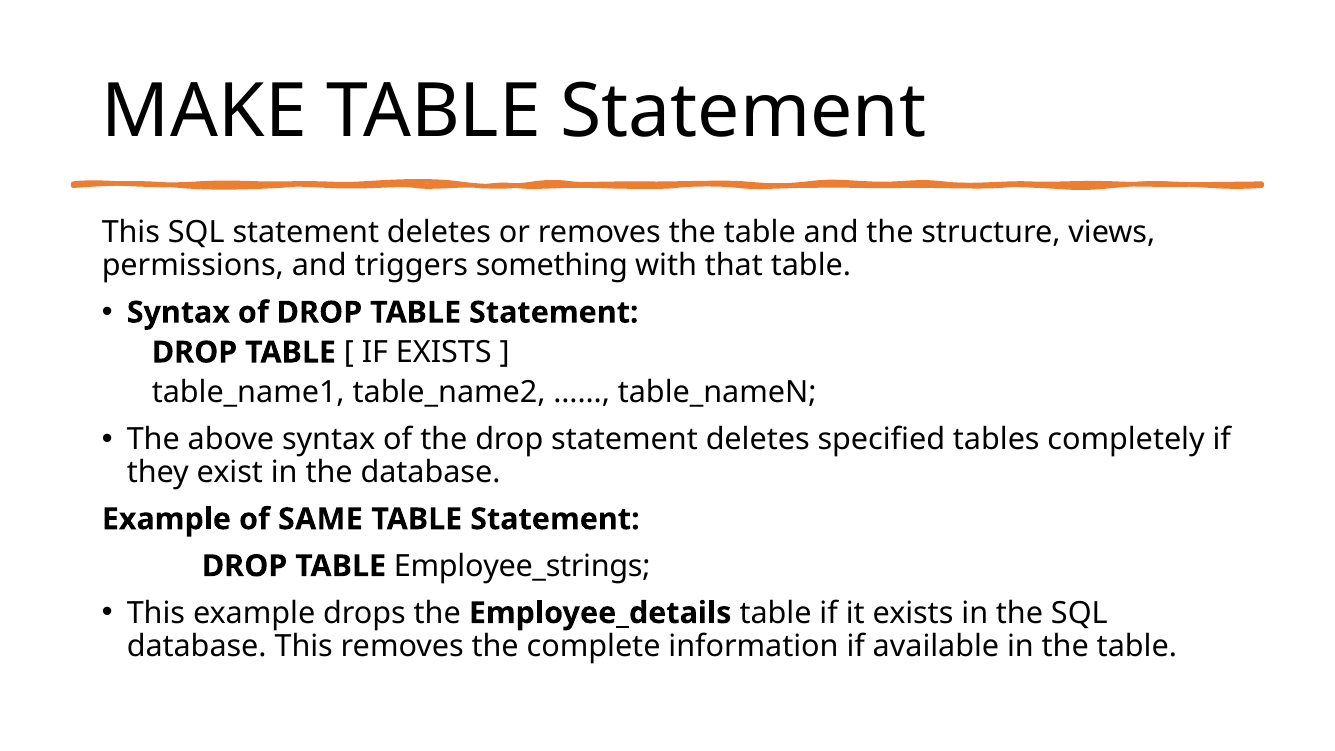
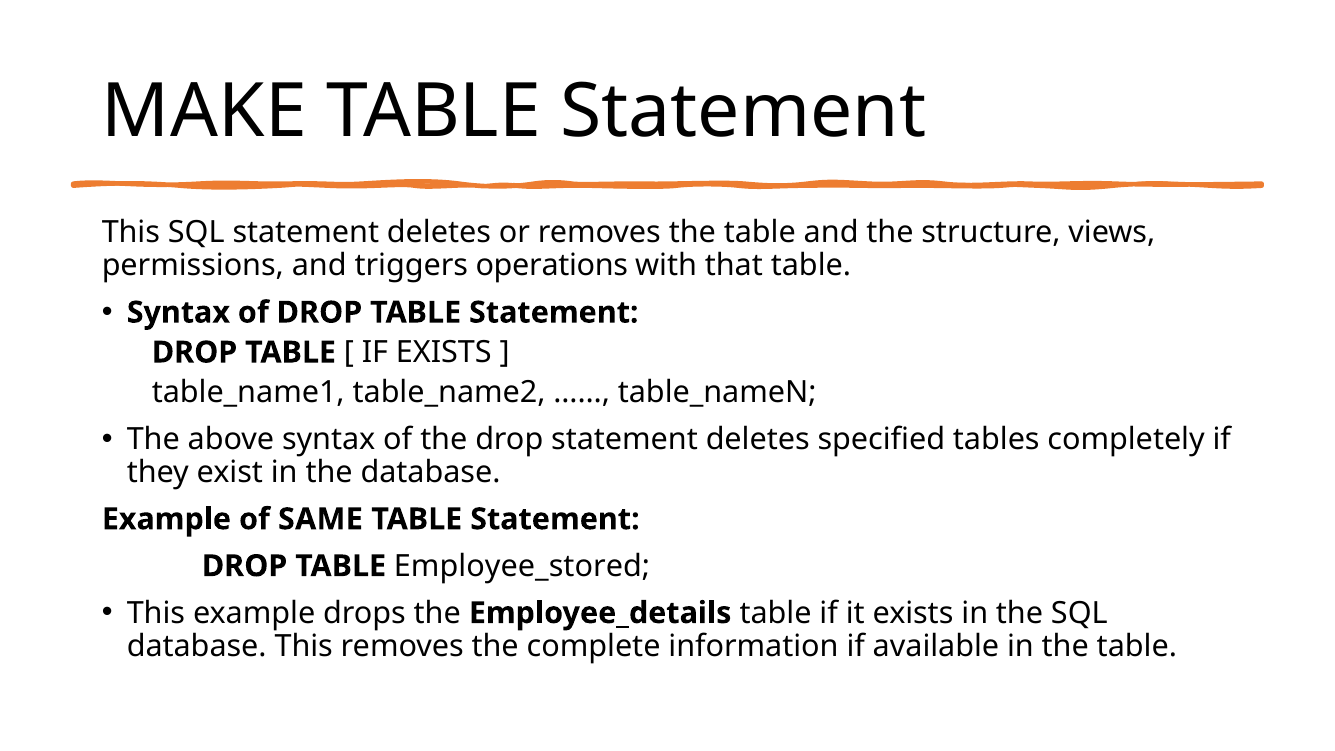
something: something -> operations (552, 266)
Employee_strings: Employee_strings -> Employee_stored (522, 566)
